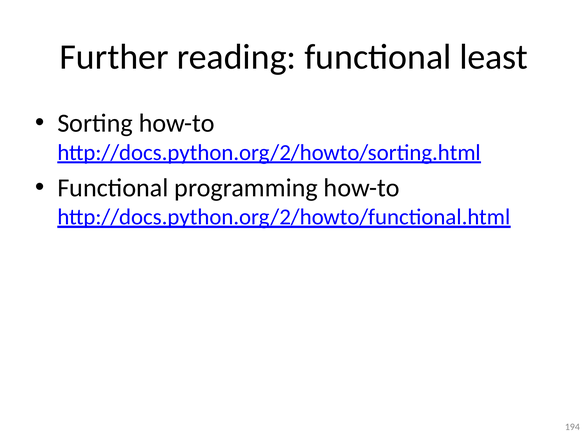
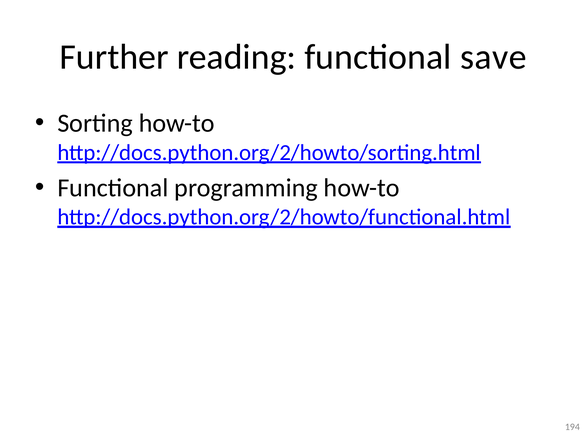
least: least -> save (493, 57)
